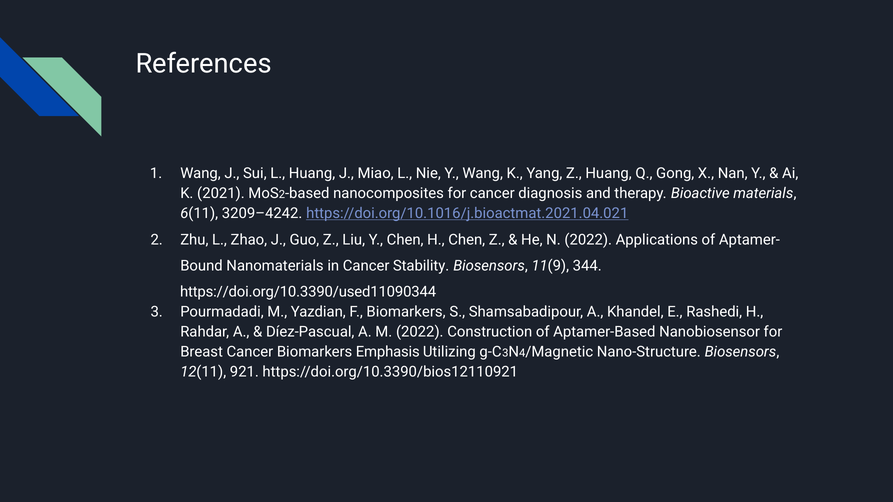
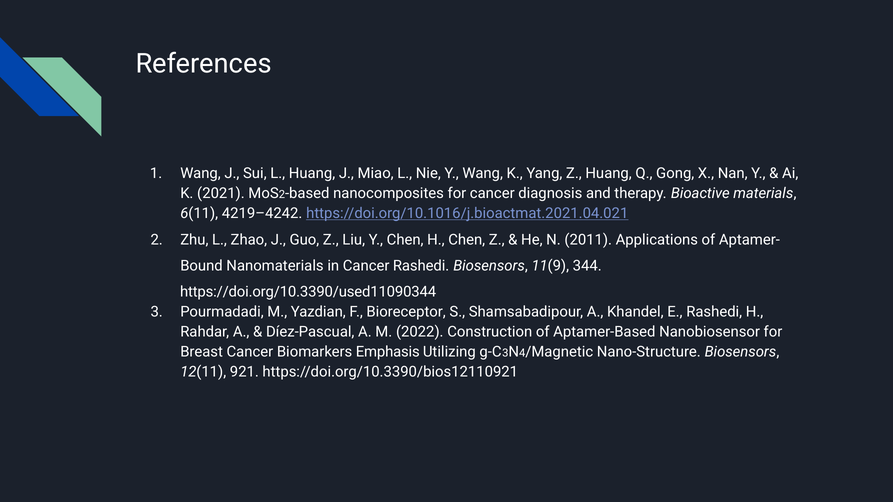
3209–4242: 3209–4242 -> 4219–4242 (262, 214)
N 2022: 2022 -> 2011 (588, 240)
Cancer Stability: Stability -> Rashedi (421, 266)
F Biomarkers: Biomarkers -> Bioreceptor (406, 312)
